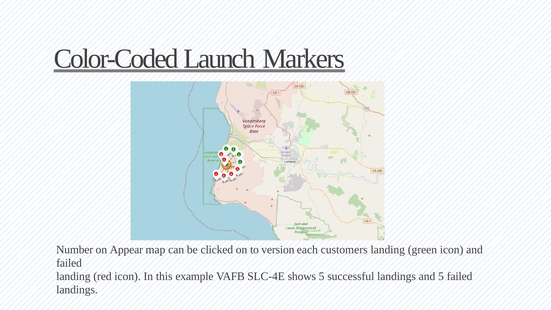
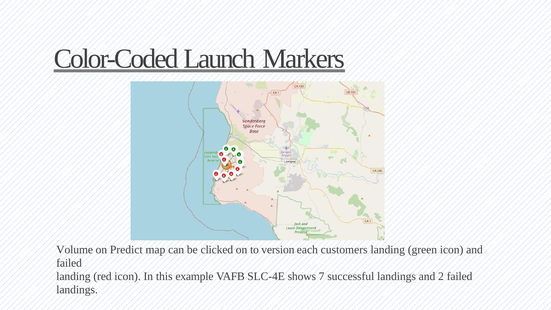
Number: Number -> Volume (75, 250)
Appear: Appear -> Predict (126, 250)
shows 5: 5 -> 7 (322, 276)
and 5: 5 -> 2 (441, 276)
